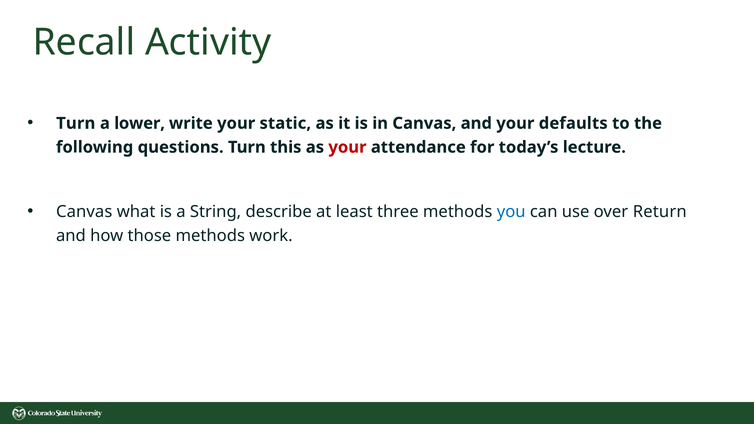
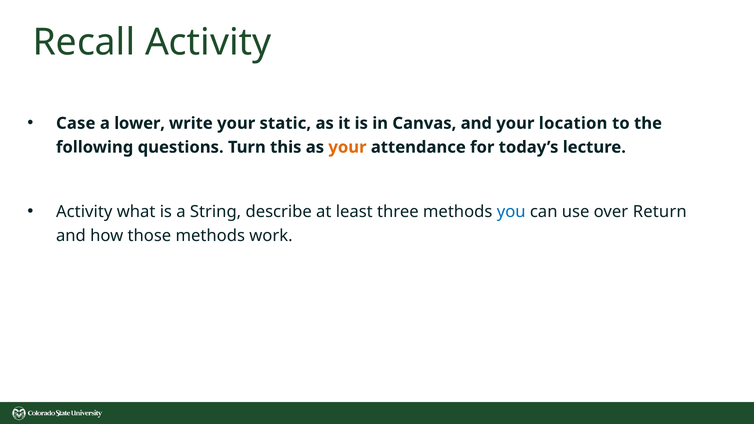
Turn: Turn -> Case (76, 123)
defaults: defaults -> location (573, 123)
your colour: red -> orange (347, 147)
Canvas: Canvas -> Activity (84, 212)
